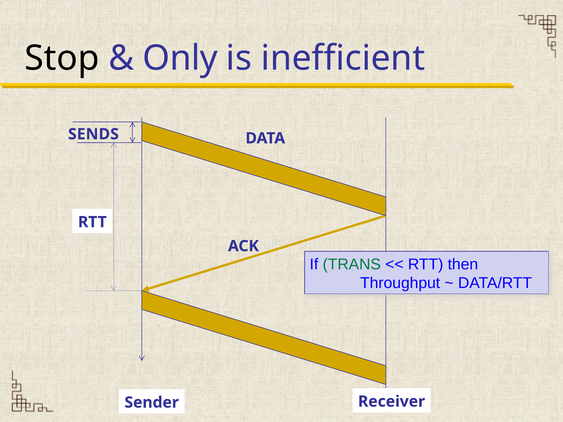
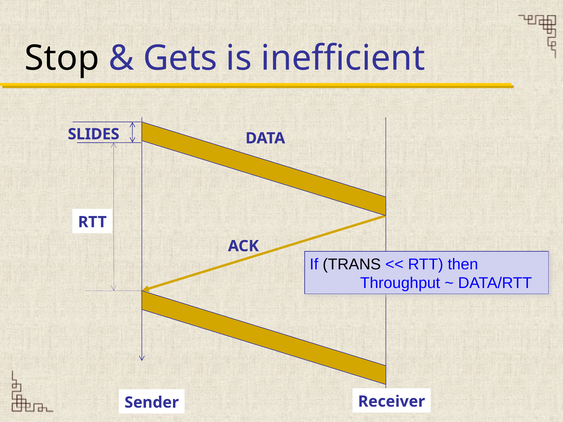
Only: Only -> Gets (180, 58)
SENDS: SENDS -> SLIDES (94, 134)
TRANS colour: green -> black (352, 264)
